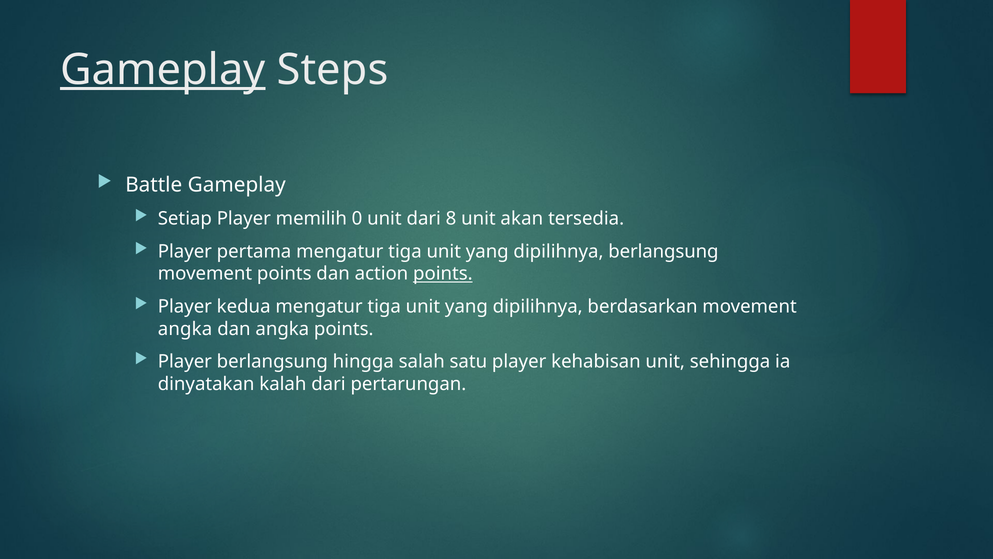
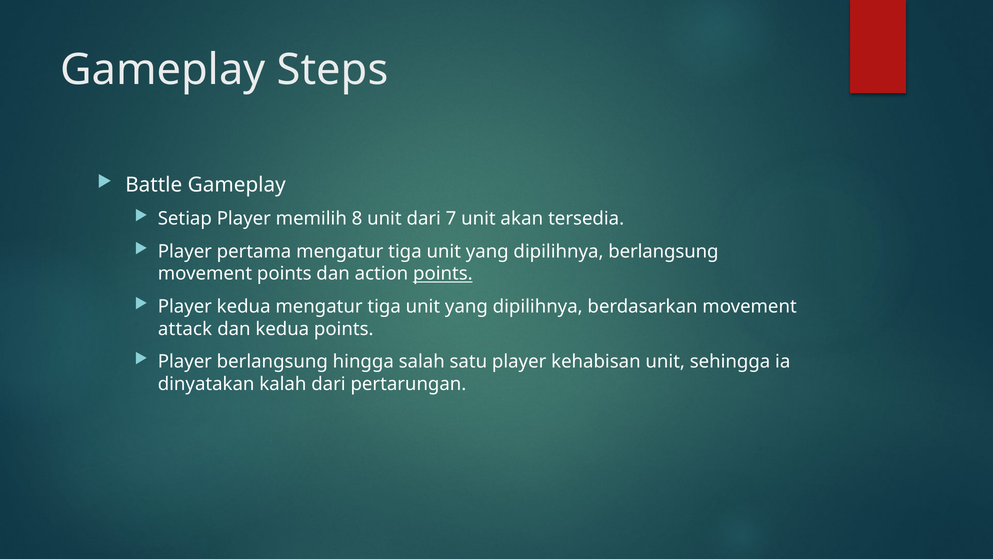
Gameplay underline: present -> none (163, 70)
0: 0 -> 8 (357, 219)
8: 8 -> 7 (451, 219)
angka: angka -> attack (185, 329)
dan angka: angka -> kedua (282, 329)
